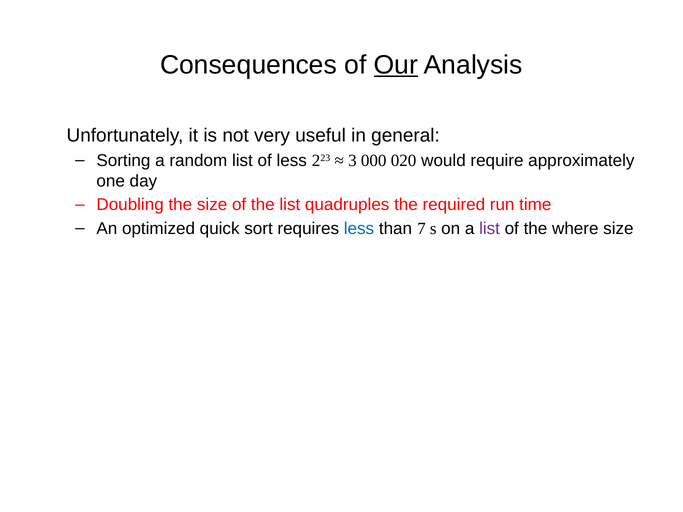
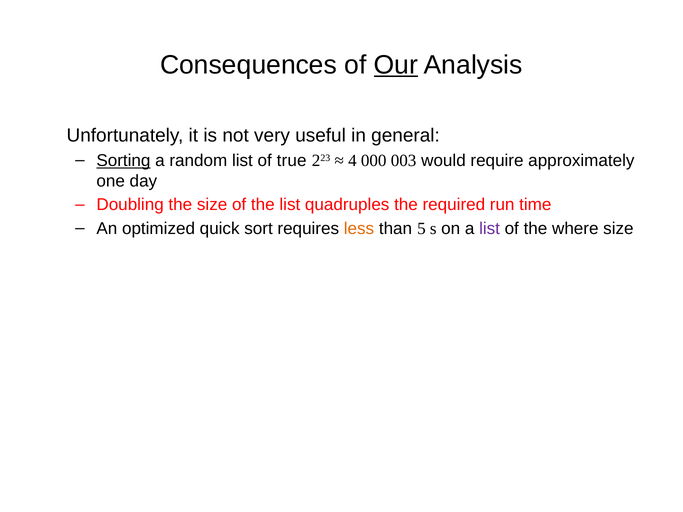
Sorting underline: none -> present (123, 161)
of less: less -> true (292, 161)
3: 3 -> 4 (352, 161)
020: 020 -> 003 (404, 161)
less colour: blue -> orange (359, 229)
7: 7 -> 5 (421, 229)
